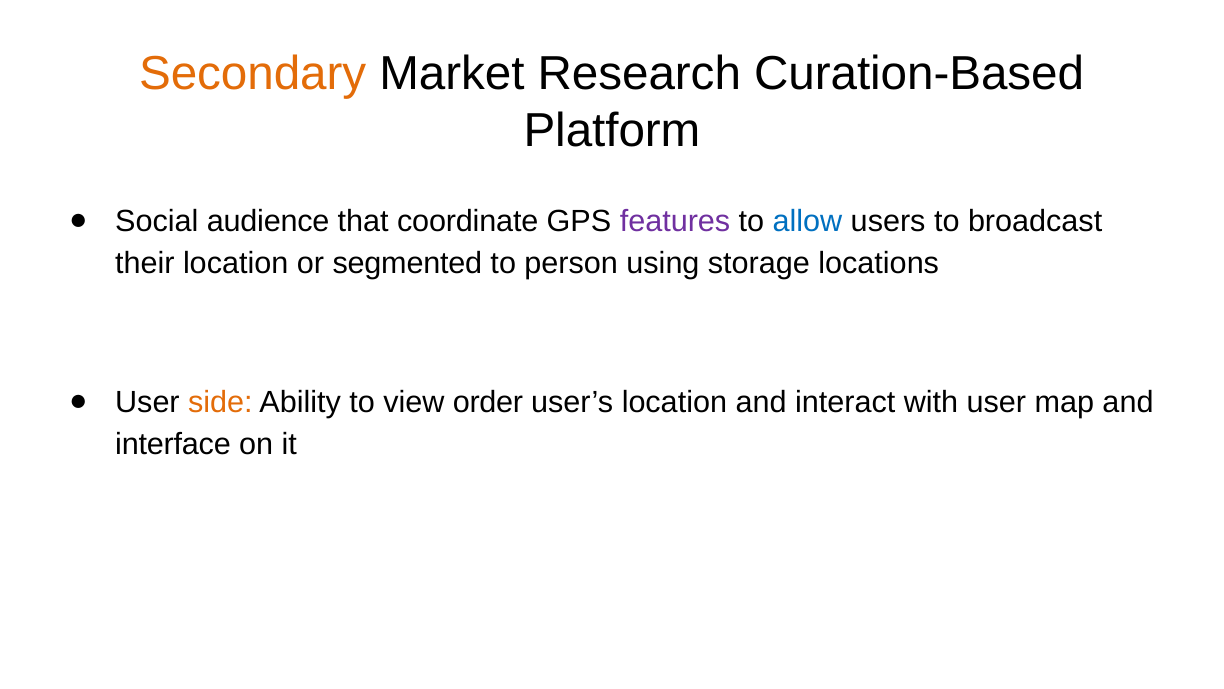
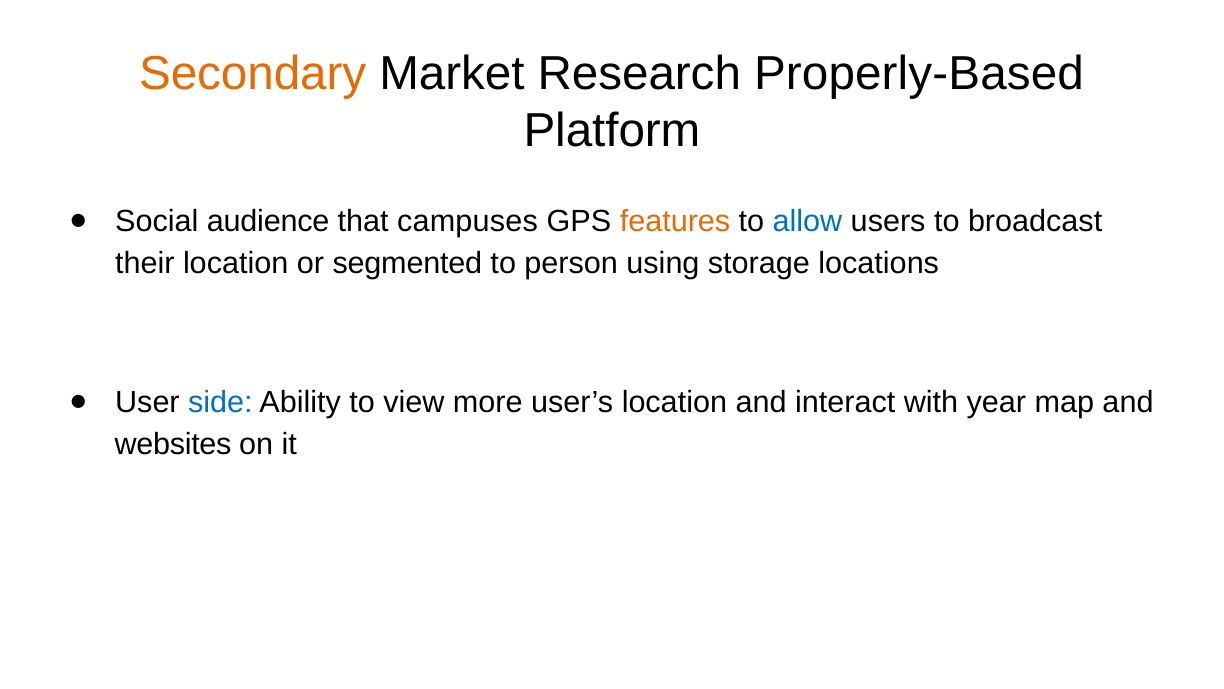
Curation-Based: Curation-Based -> Properly-Based (919, 74)
coordinate: coordinate -> campuses (468, 221)
features colour: purple -> orange (675, 221)
side colour: orange -> blue (220, 402)
order: order -> more (488, 402)
with user: user -> year (996, 402)
interface: interface -> websites (173, 444)
